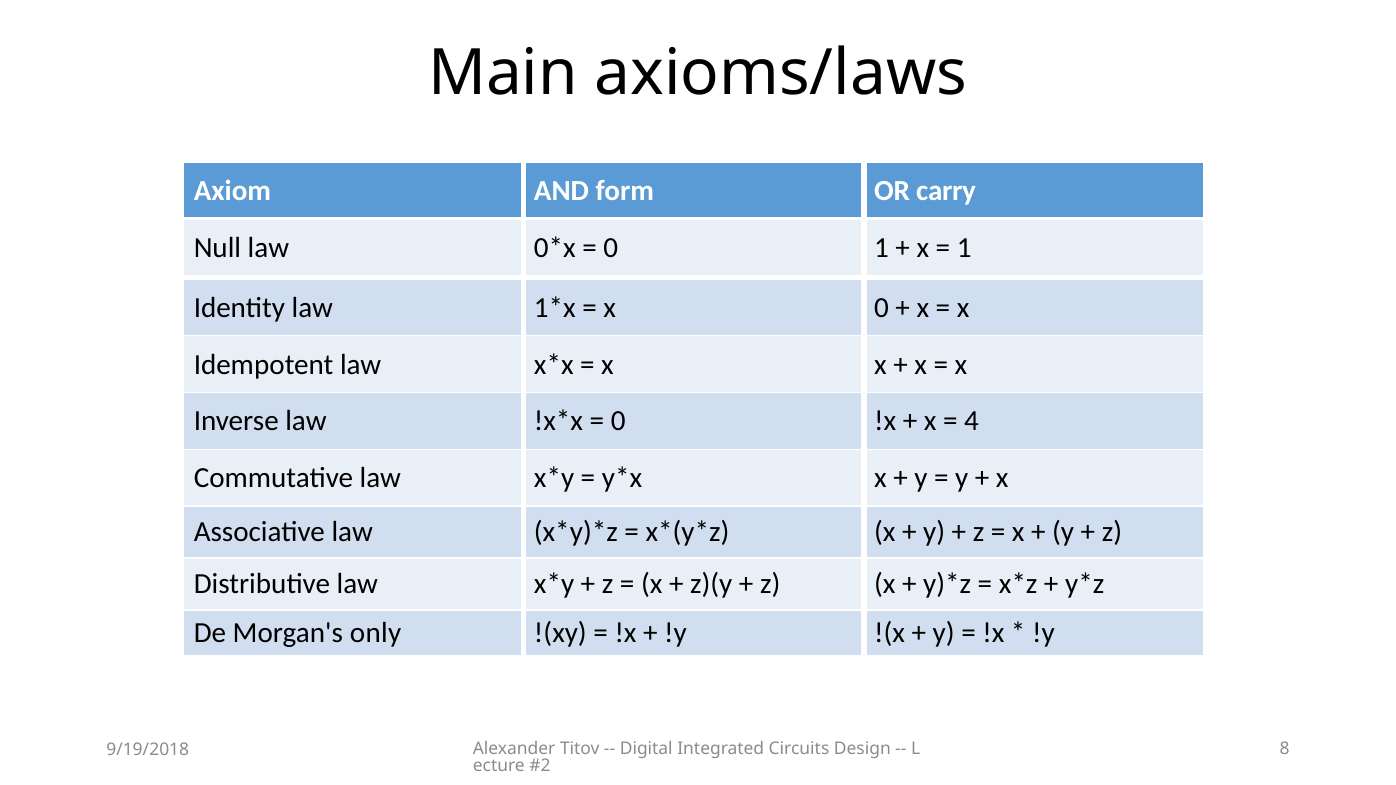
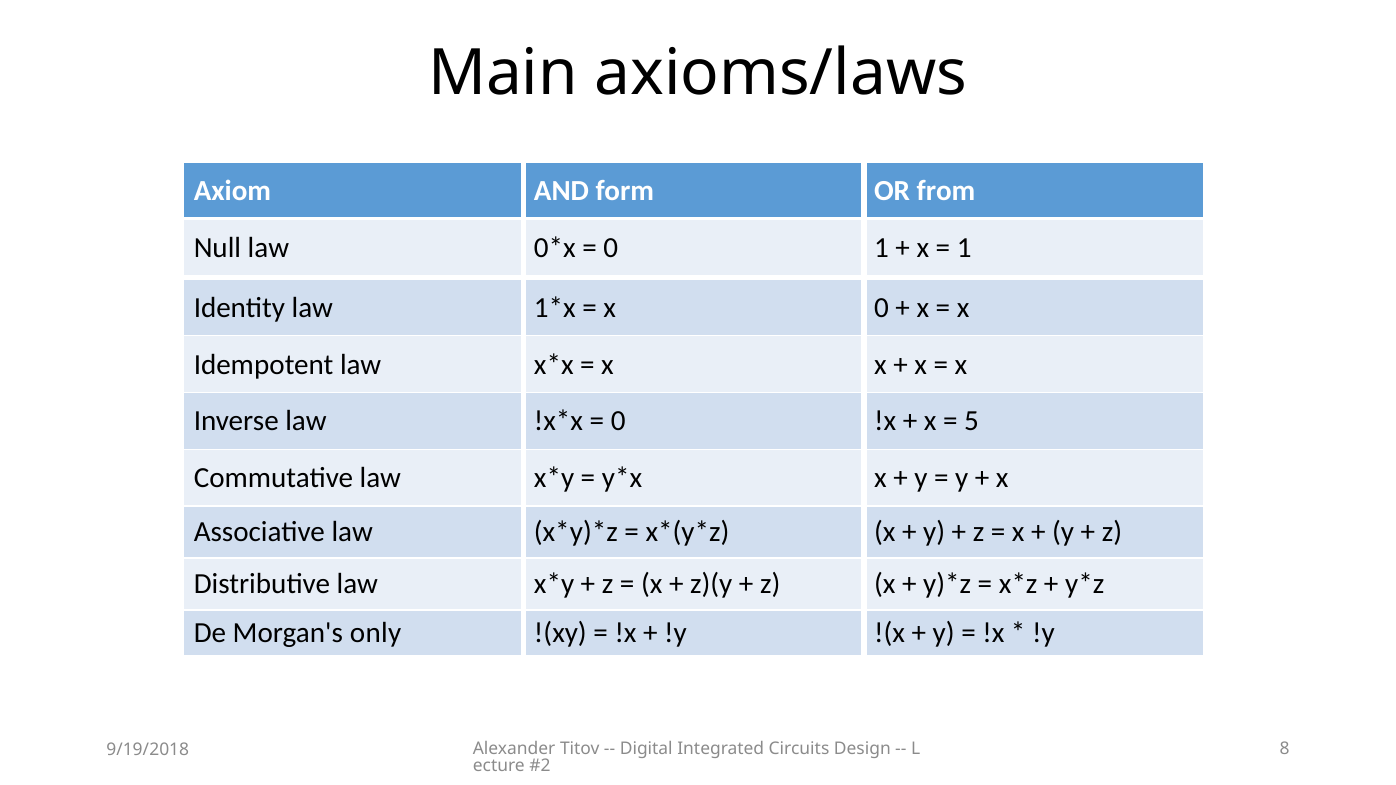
carry: carry -> from (946, 191)
4: 4 -> 5 (971, 421)
